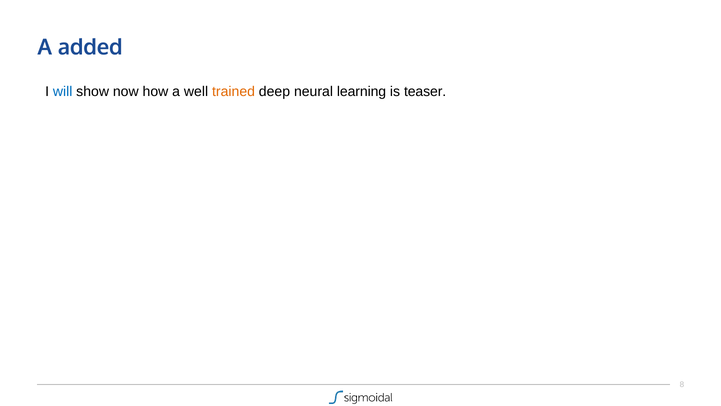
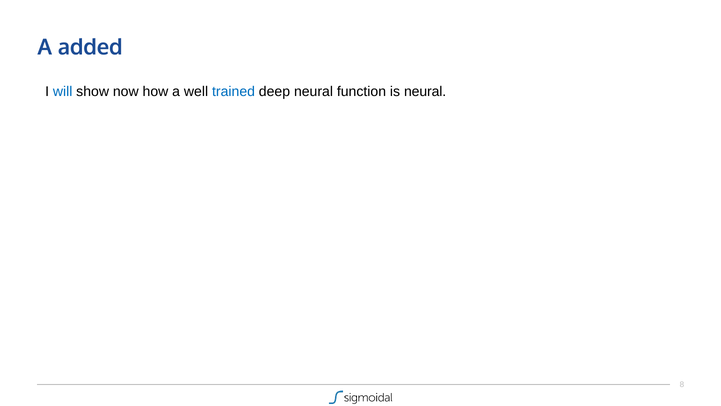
trained colour: orange -> blue (234, 92)
learning: learning -> function (361, 92)
is teaser: teaser -> neural (425, 92)
